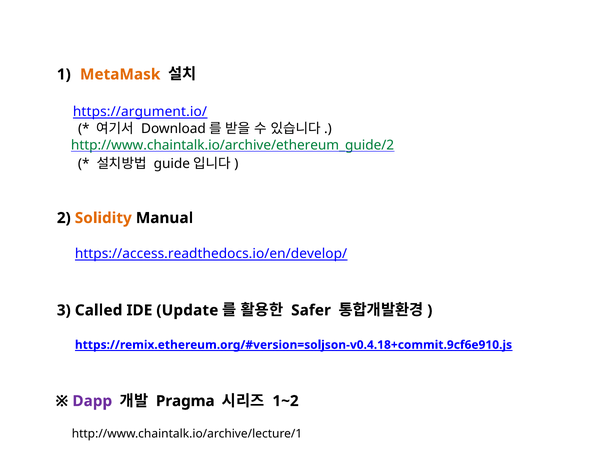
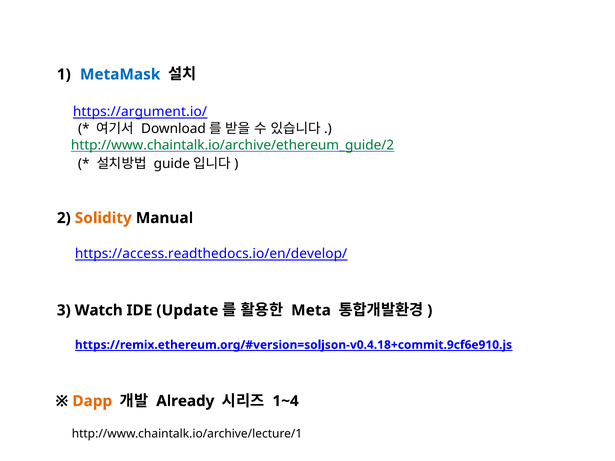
MetaMask colour: orange -> blue (120, 74)
Called: Called -> Watch (99, 310)
Safer: Safer -> Meta (311, 310)
Dapp colour: purple -> orange (92, 401)
Pragma: Pragma -> Already (185, 401)
1~2: 1~2 -> 1~4 (286, 401)
